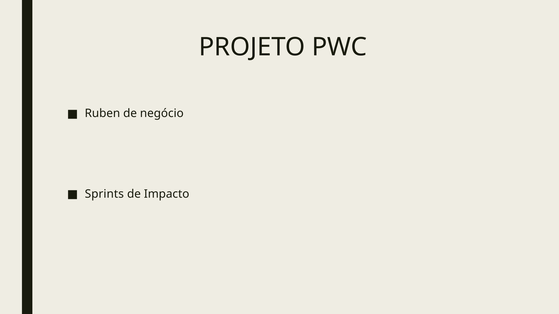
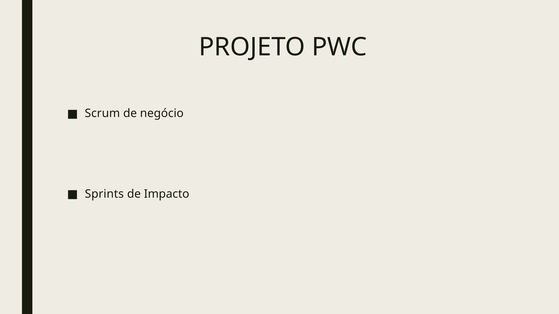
Ruben: Ruben -> Scrum (102, 114)
